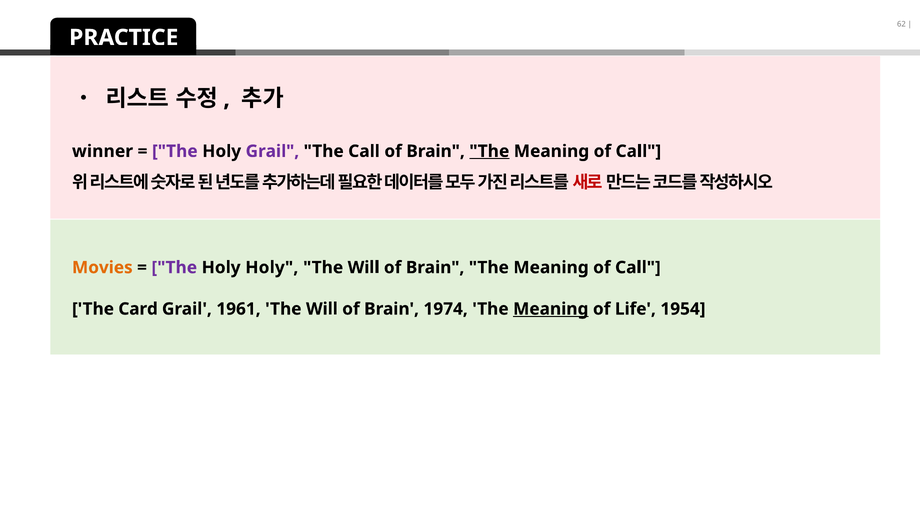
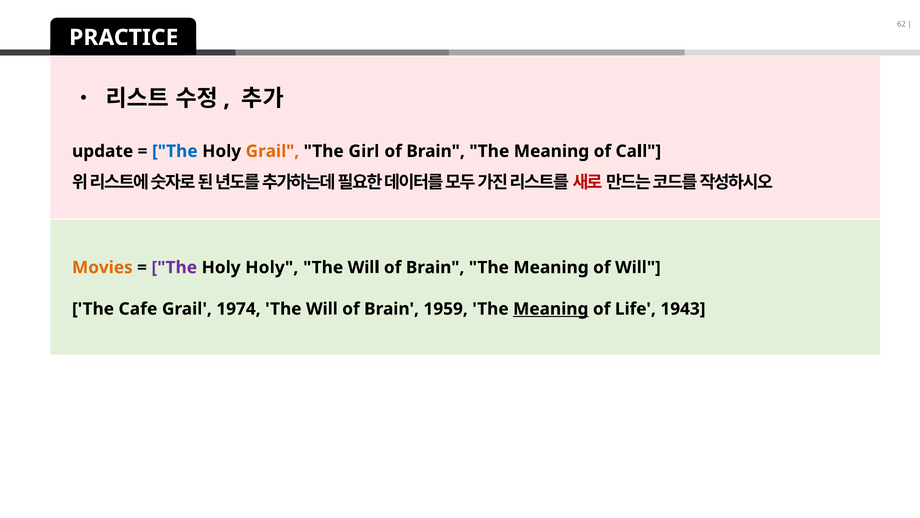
winner: winner -> update (103, 151)
The colour: purple -> blue (175, 151)
Grail colour: purple -> orange (272, 151)
The Call: Call -> Girl (364, 151)
The underline: present -> none (489, 151)
Call: Call -> Will (638, 267)
Card: Card -> Cafe (138, 309)
1961: 1961 -> 1974 (238, 309)
1974: 1974 -> 1959 (446, 309)
1954: 1954 -> 1943 (683, 309)
